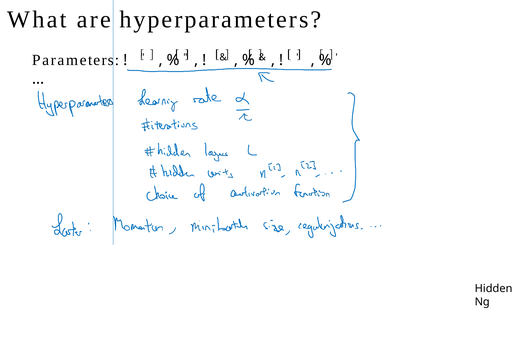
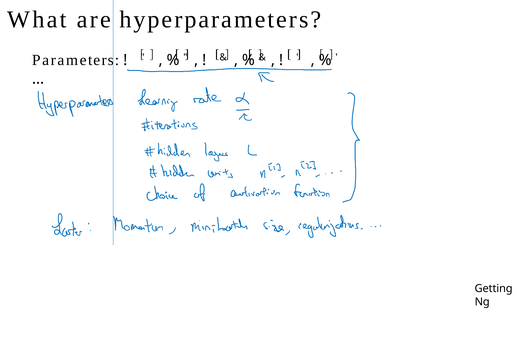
Hidden: Hidden -> Getting (494, 289)
